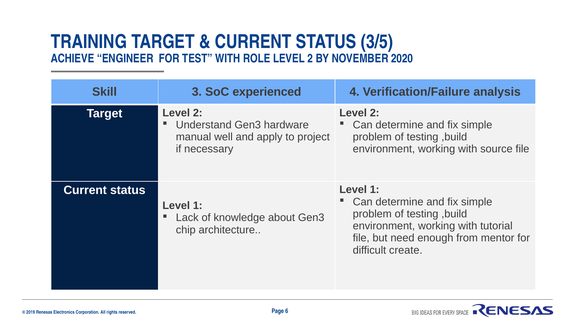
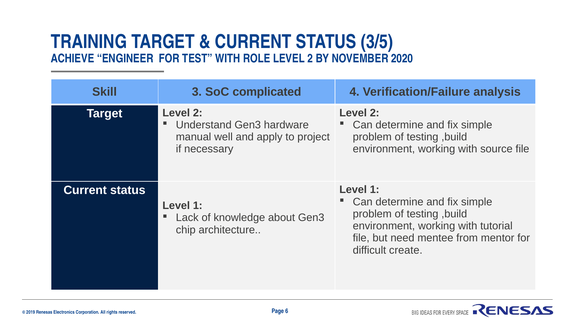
experienced: experienced -> complicated (267, 92)
enough: enough -> mentee (435, 238)
